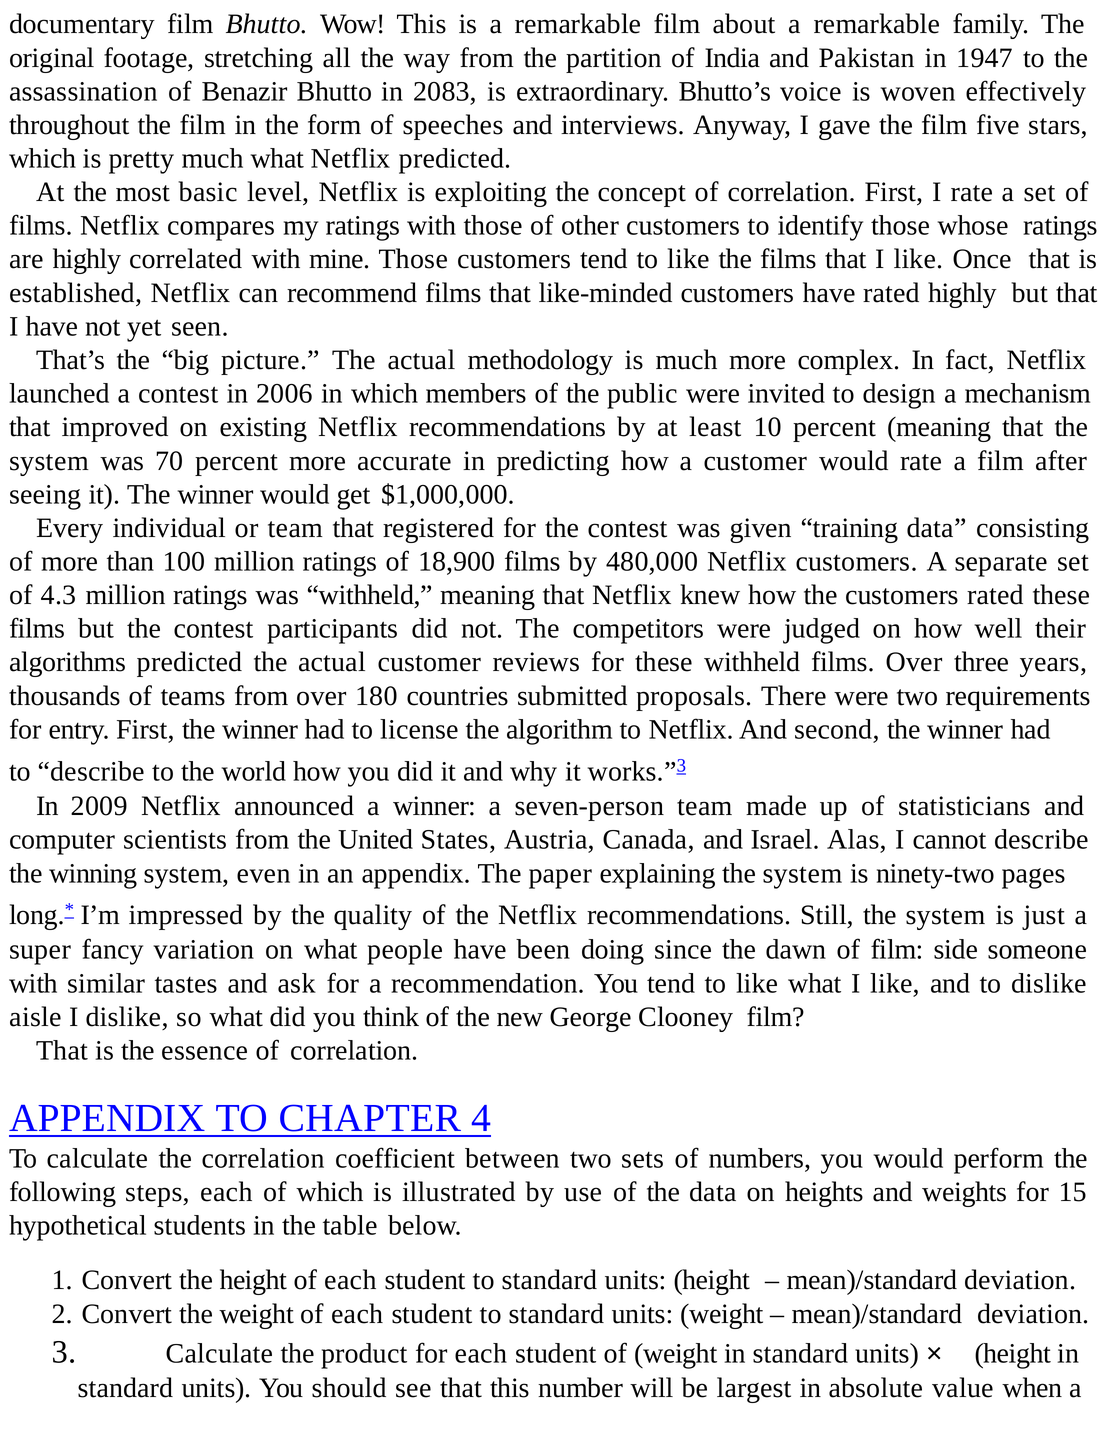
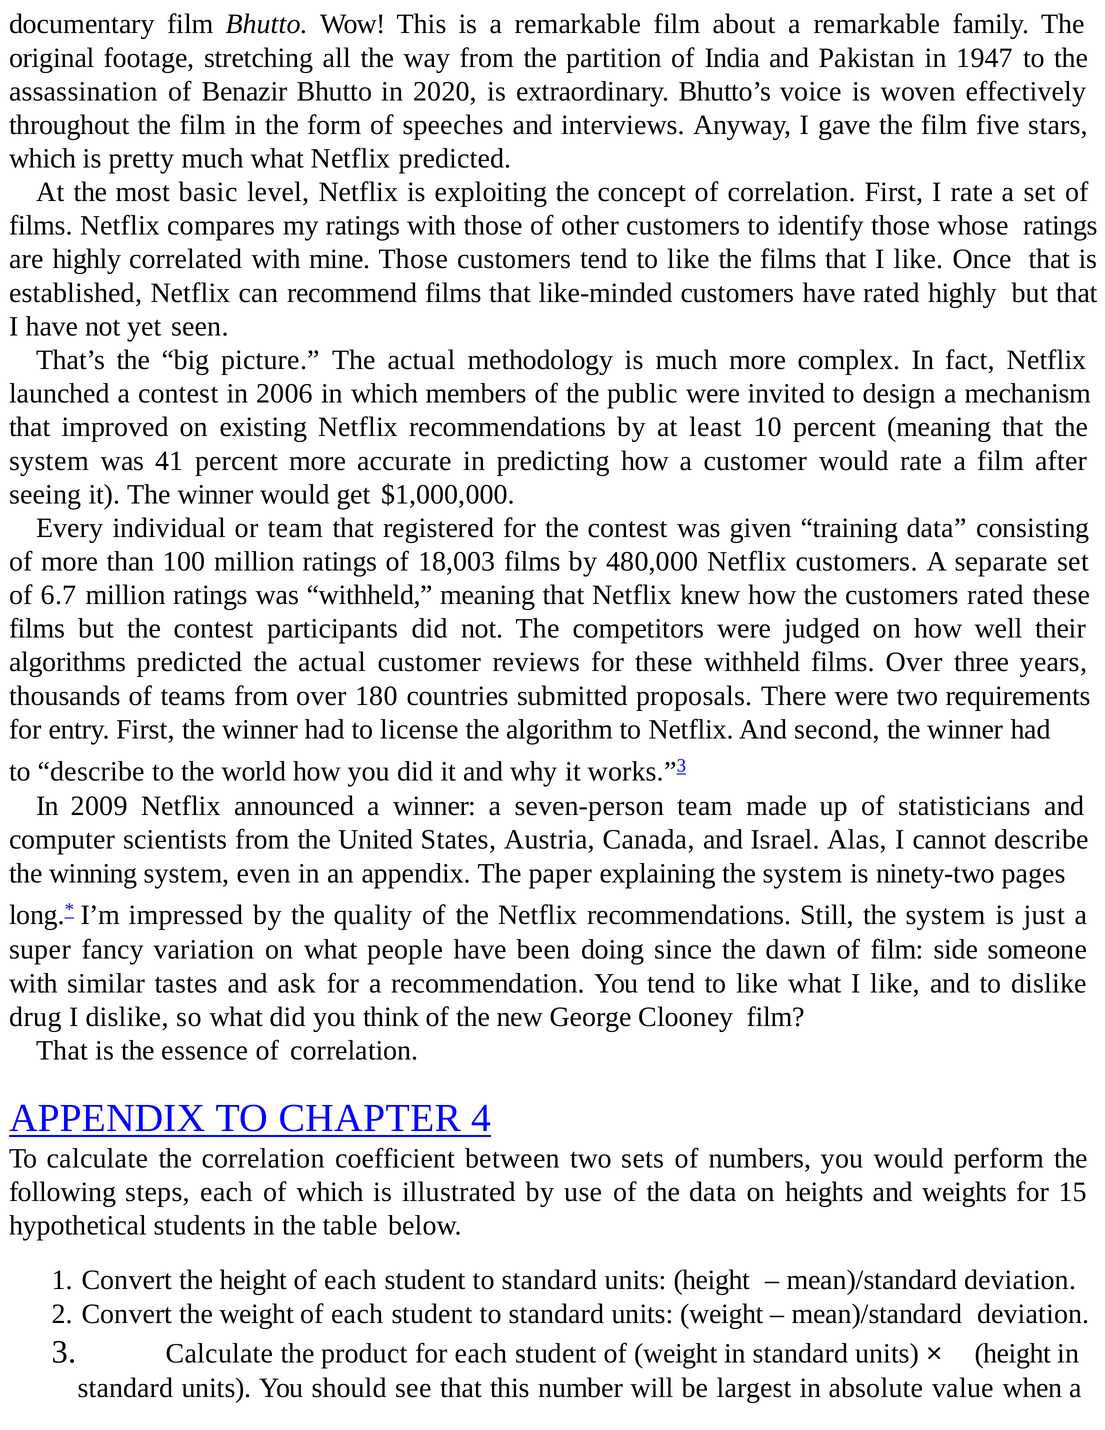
2083: 2083 -> 2020 (445, 91)
70: 70 -> 41 (169, 461)
18,900: 18,900 -> 18,003 (457, 562)
4.3: 4.3 -> 6.7 (59, 595)
aisle: aisle -> drug (36, 1017)
